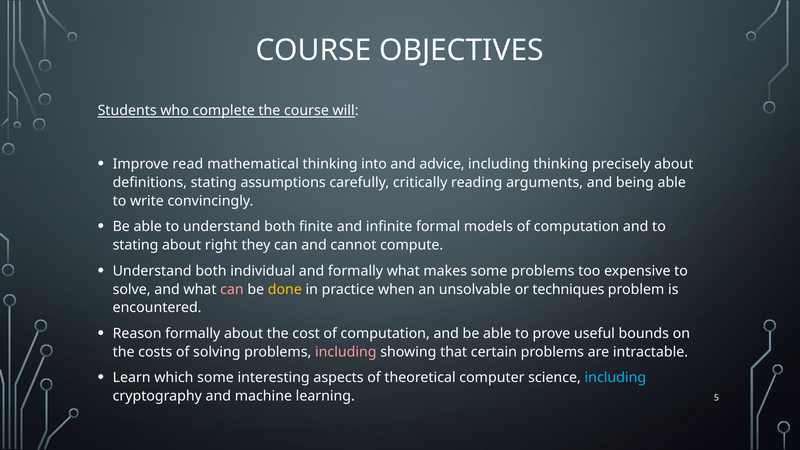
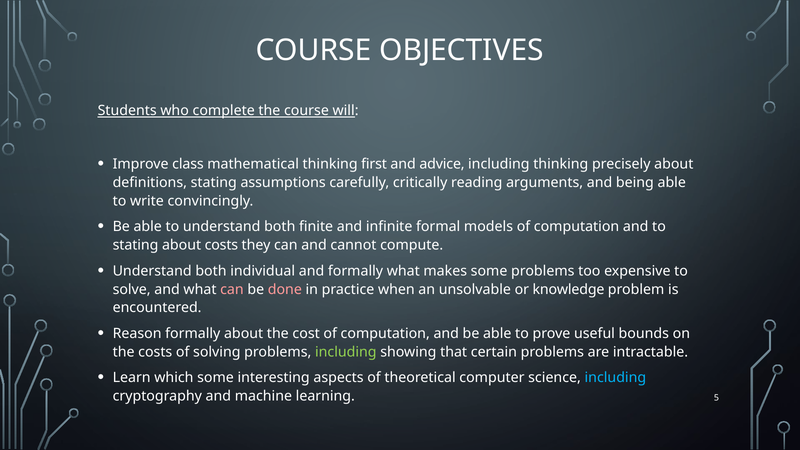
read: read -> class (188, 164)
into: into -> first (374, 164)
about right: right -> costs (221, 245)
done colour: yellow -> pink (285, 289)
techniques: techniques -> knowledge (568, 289)
including colour: pink -> light green (346, 352)
